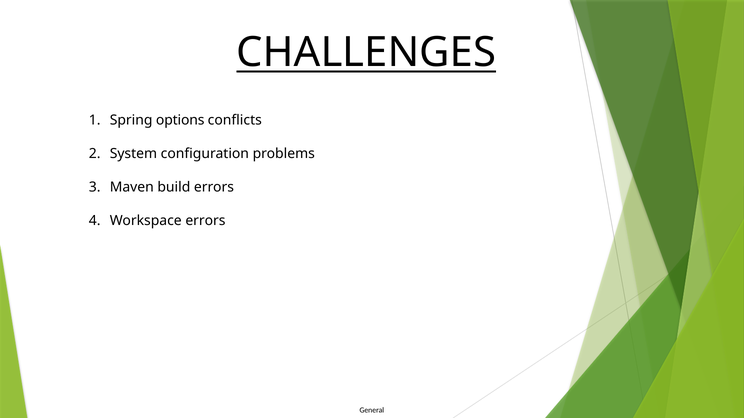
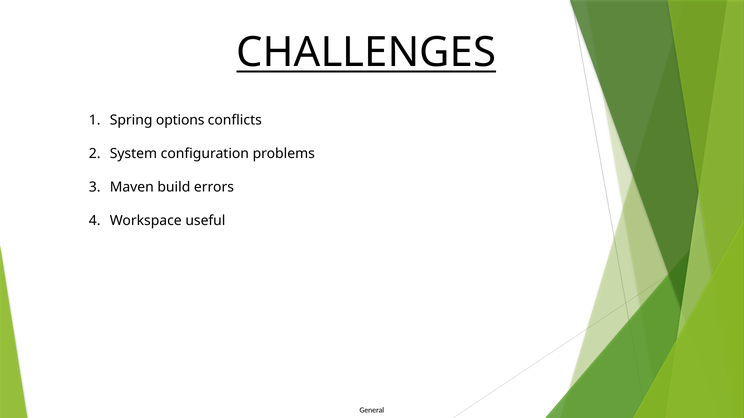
Workspace errors: errors -> useful (205, 221)
